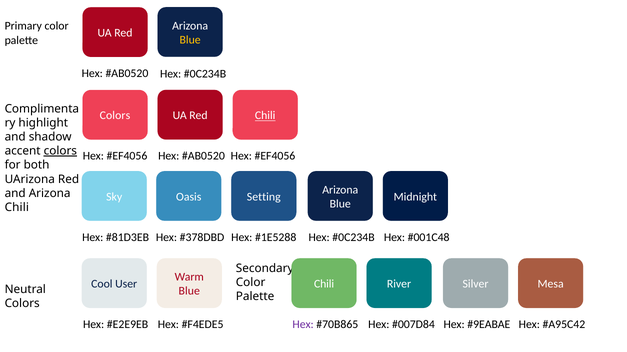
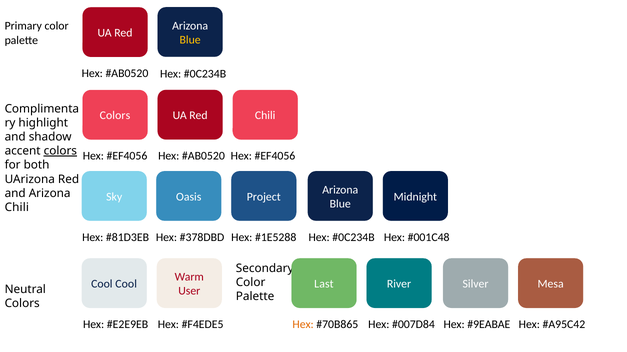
Chili underline: present -> none (265, 116)
Setting: Setting -> Project (264, 197)
Cool User: User -> Cool (126, 284)
Chili: Chili -> Last (324, 284)
Blue: Blue -> User (189, 292)
Hex colour: purple -> orange (303, 325)
